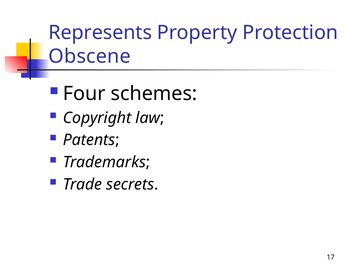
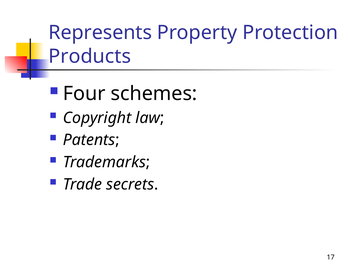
Obscene: Obscene -> Products (90, 56)
